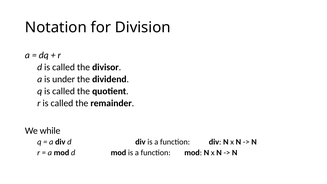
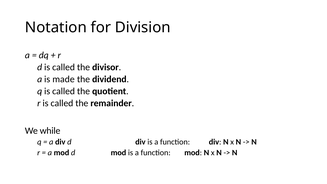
under: under -> made (64, 79)
